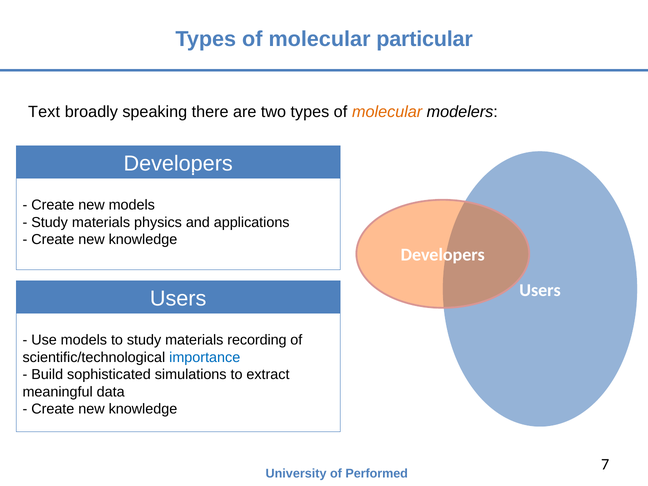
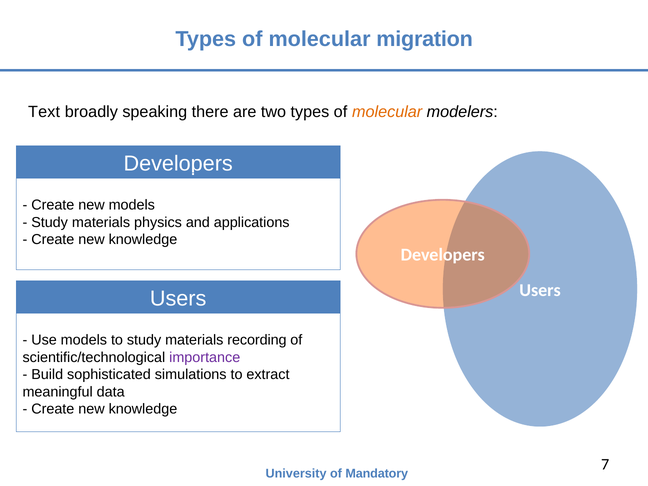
particular: particular -> migration (425, 39)
importance colour: blue -> purple (205, 357)
Performed: Performed -> Mandatory (377, 474)
